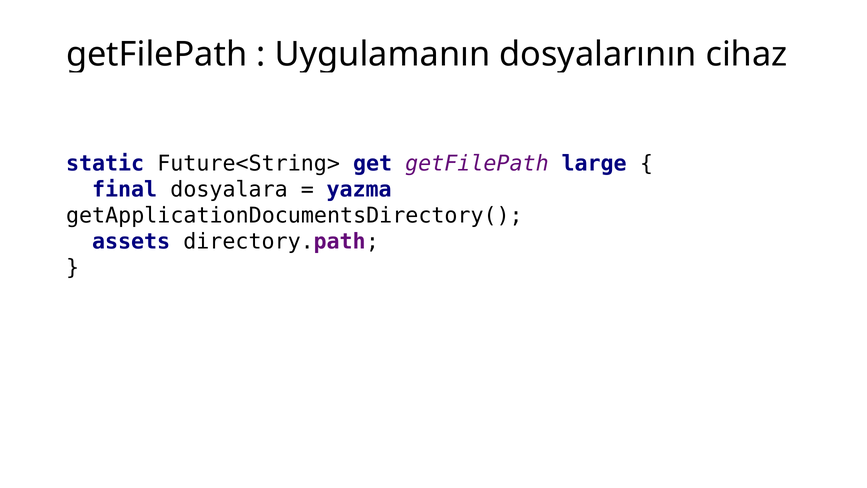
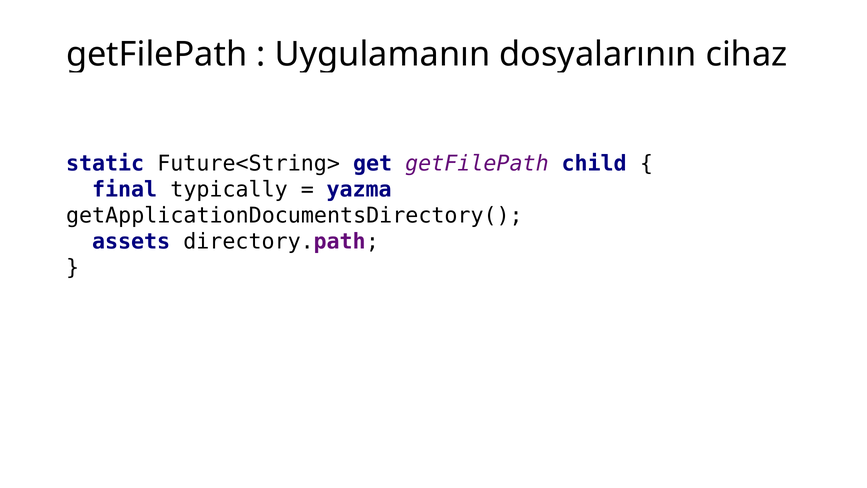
large: large -> child (594, 163)
dosyalara: dosyalara -> typically (229, 189)
